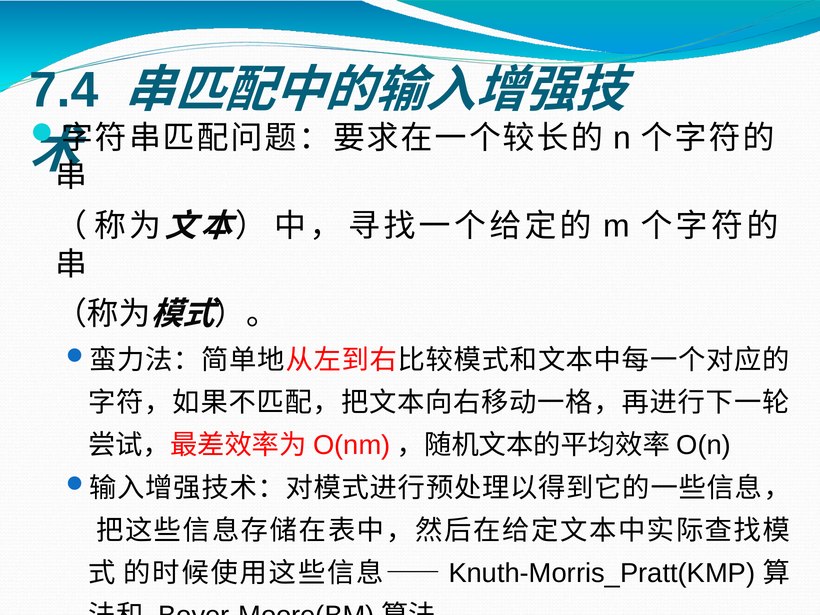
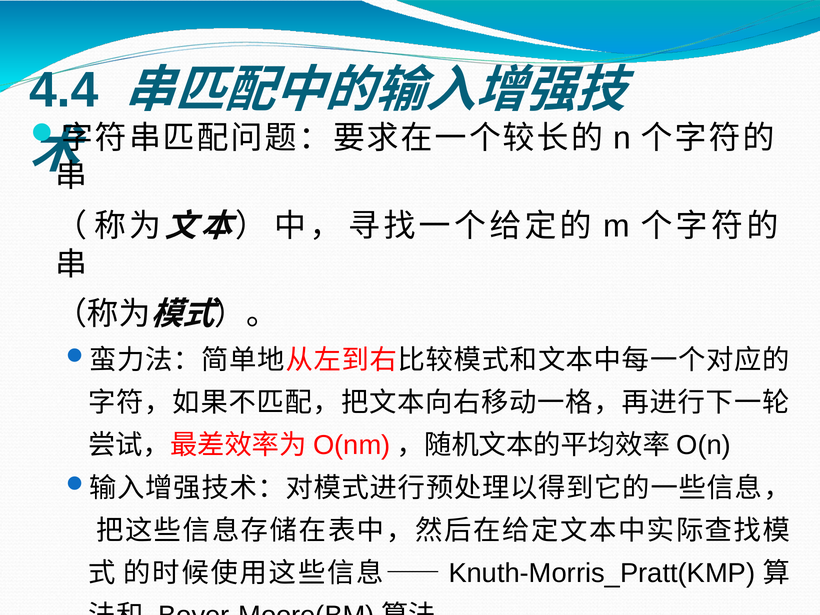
7.4: 7.4 -> 4.4 (64, 90)
